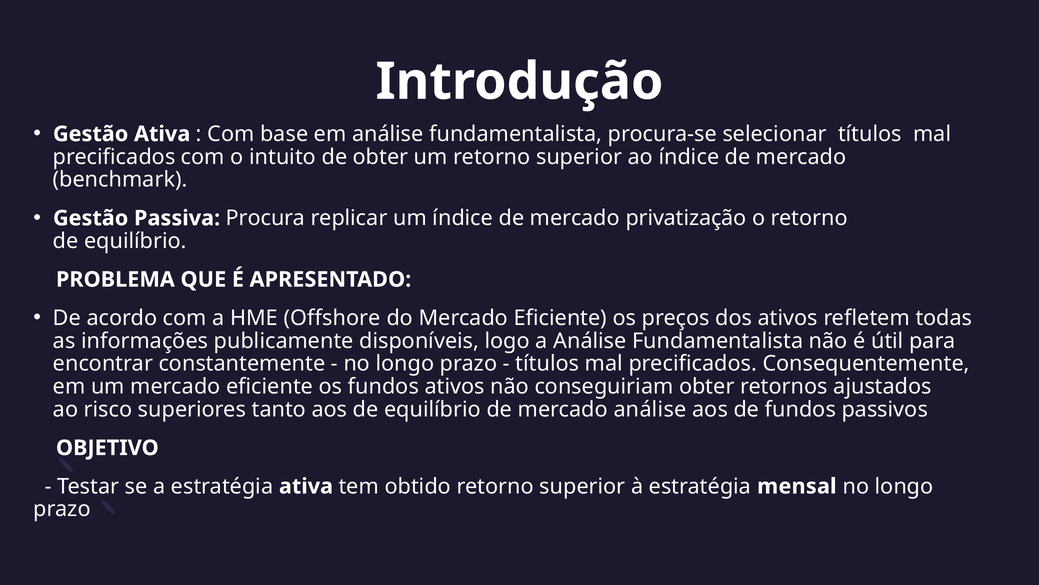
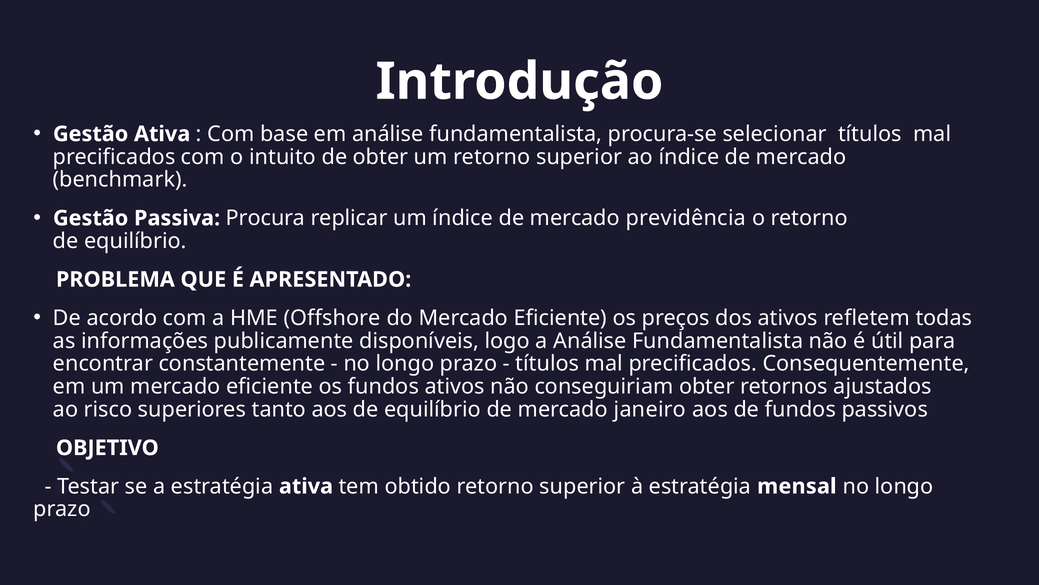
privatização: privatização -> previdência (686, 218)
mercado análise: análise -> janeiro (650, 409)
